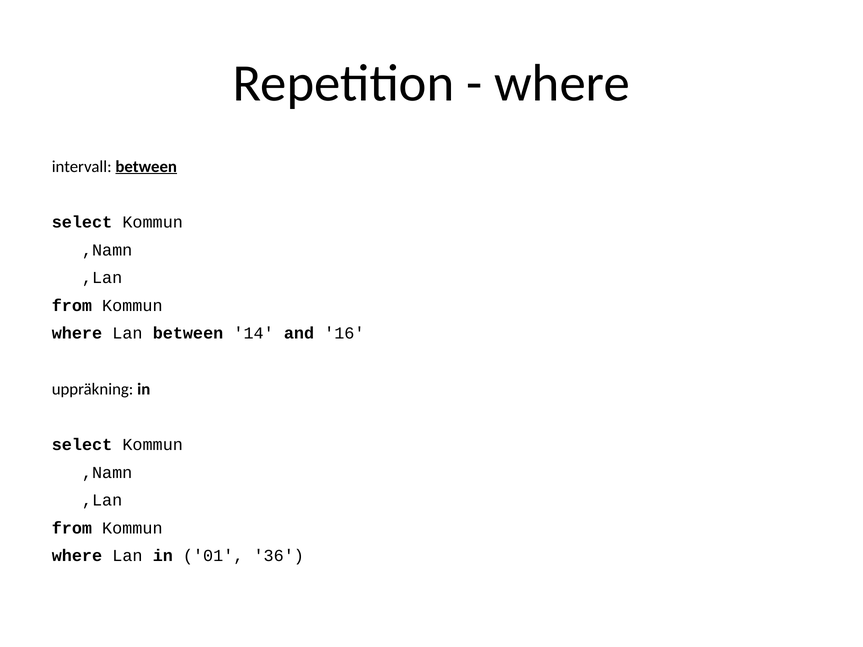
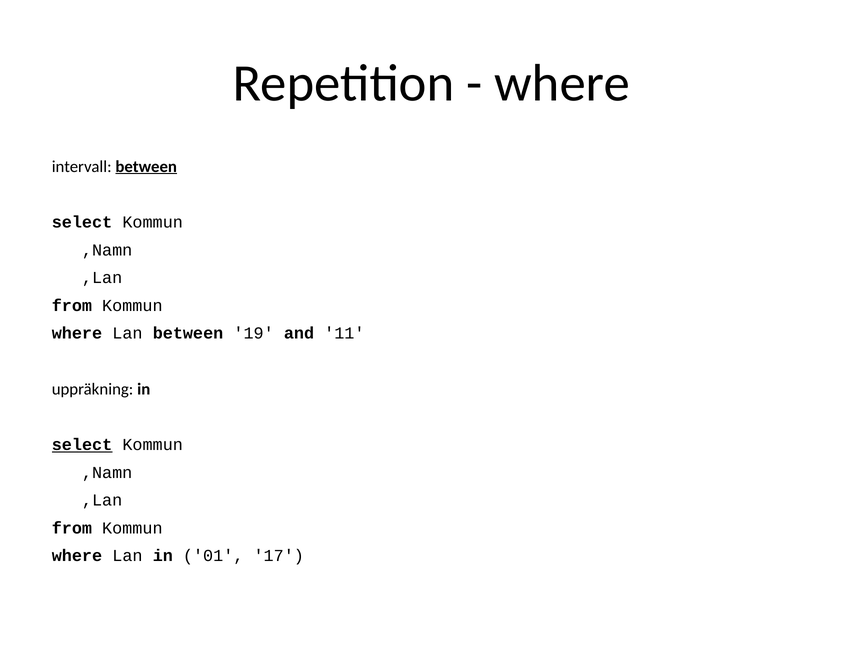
14: 14 -> 19 (254, 334)
16: 16 -> 11 (344, 334)
select underline: none -> present (82, 445)
36: 36 -> 17 (279, 556)
